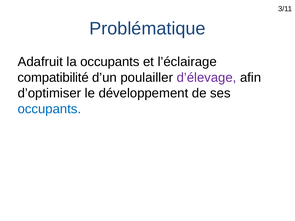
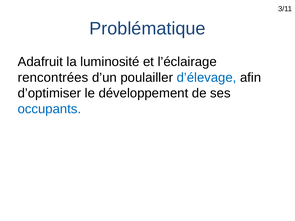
la occupants: occupants -> luminosité (110, 62)
compatibilité: compatibilité -> rencontrées (53, 78)
d’élevage colour: purple -> blue (207, 78)
